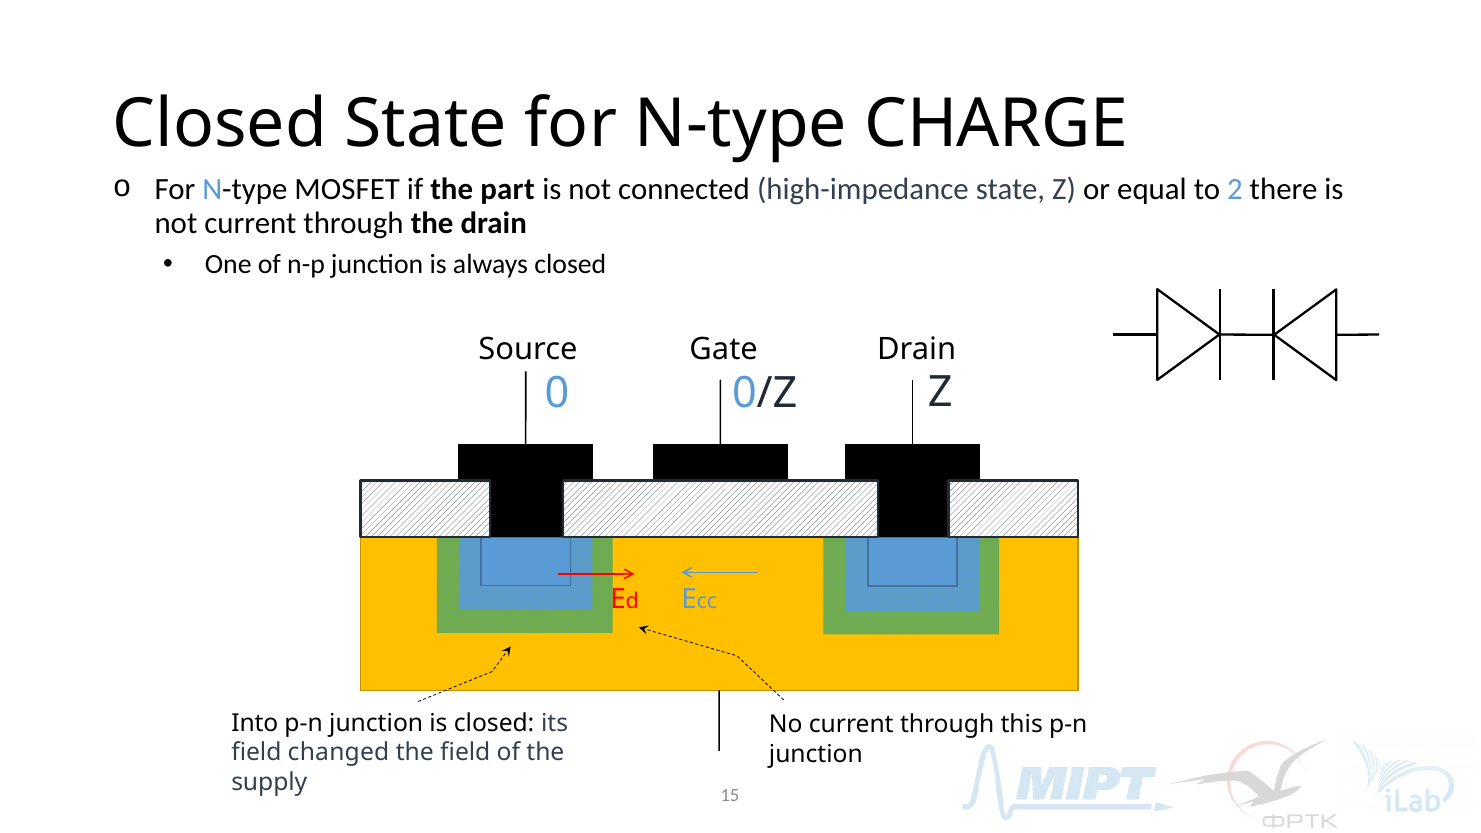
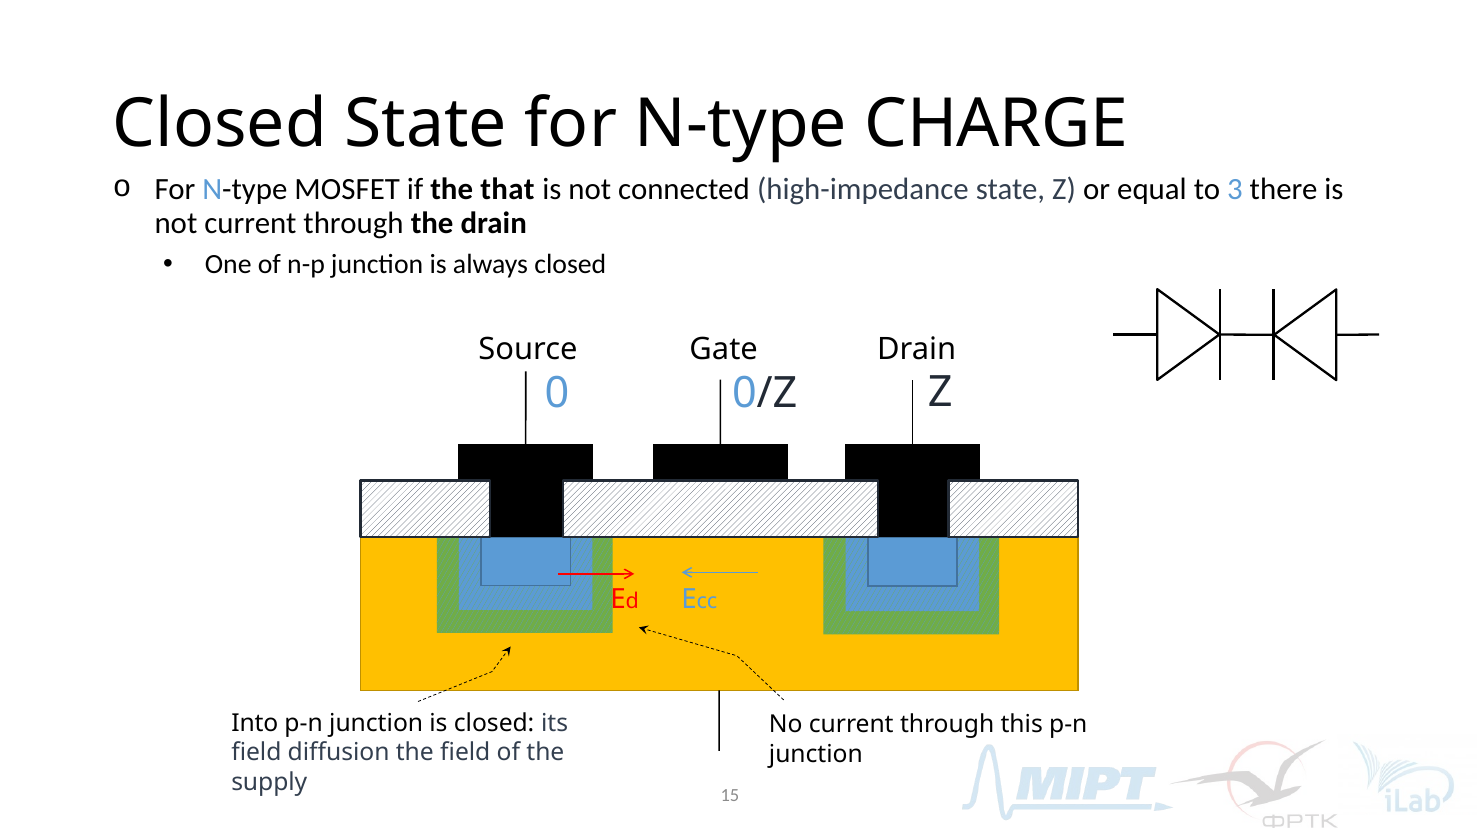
part: part -> that (508, 190)
2: 2 -> 3 (1235, 190)
changed: changed -> diffusion (339, 753)
